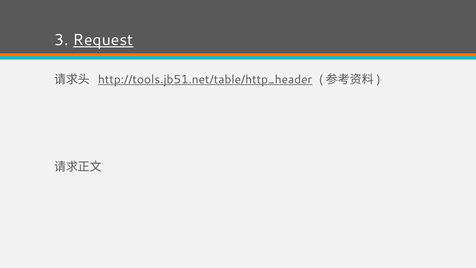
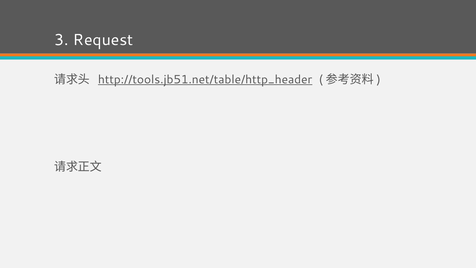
Request underline: present -> none (103, 40)
